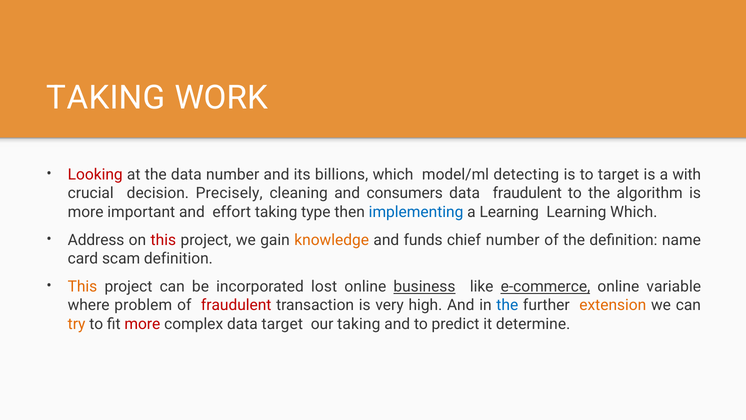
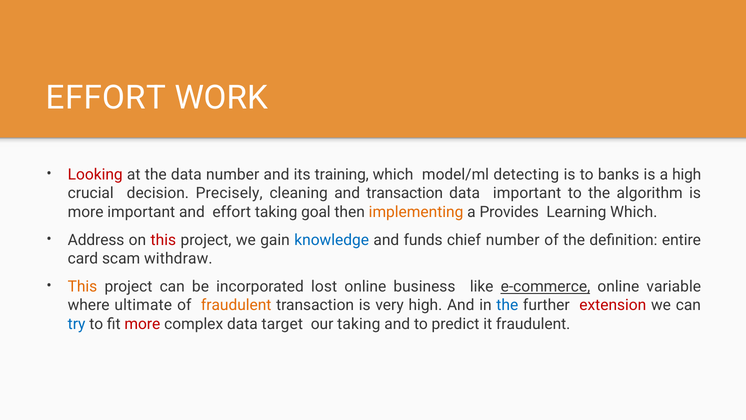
TAKING: TAKING -> EFFORT (106, 98)
billions: billions -> training (342, 174)
to target: target -> banks (619, 174)
a with: with -> high (687, 174)
and consumers: consumers -> transaction (405, 193)
data fraudulent: fraudulent -> important (527, 193)
type: type -> goal (316, 212)
implementing colour: blue -> orange (416, 212)
a Learning: Learning -> Provides (509, 212)
knowledge colour: orange -> blue (332, 240)
name: name -> entire (681, 240)
scam definition: definition -> withdraw (178, 258)
business underline: present -> none (424, 286)
problem: problem -> ultimate (143, 305)
fraudulent colour: red -> orange (236, 305)
extension colour: orange -> red (613, 305)
try colour: orange -> blue (77, 324)
it determine: determine -> fraudulent (533, 324)
